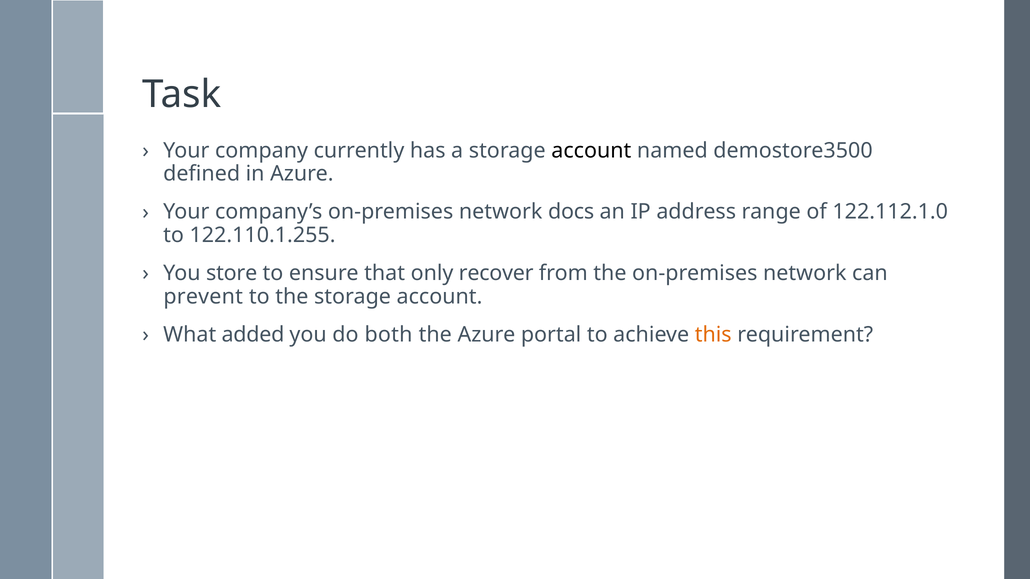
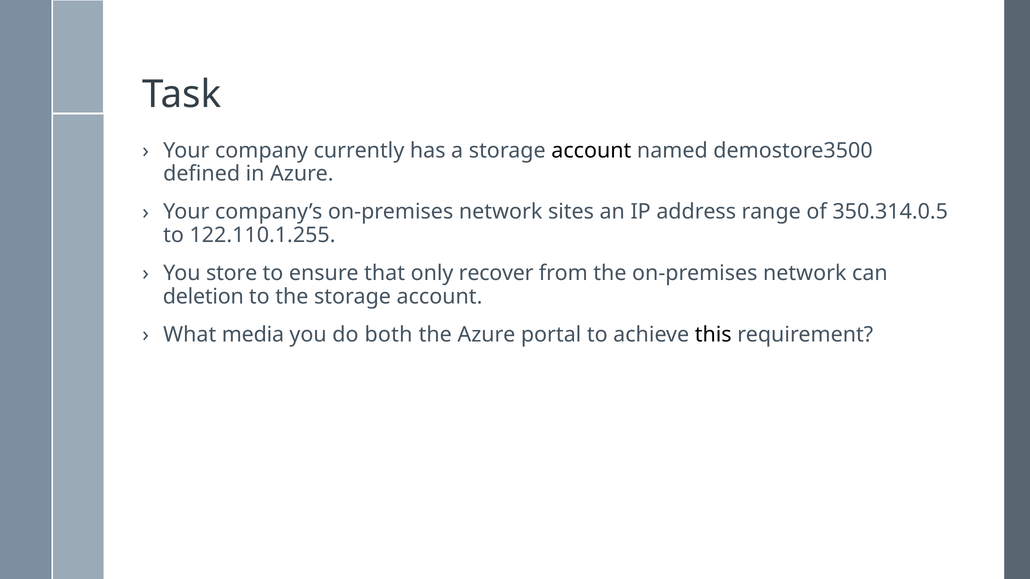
docs: docs -> sites (571, 212)
122.112.1.0: 122.112.1.0 -> 350.314.0.5 (890, 212)
prevent: prevent -> deletion (203, 297)
added: added -> media (253, 335)
this colour: orange -> black (713, 335)
